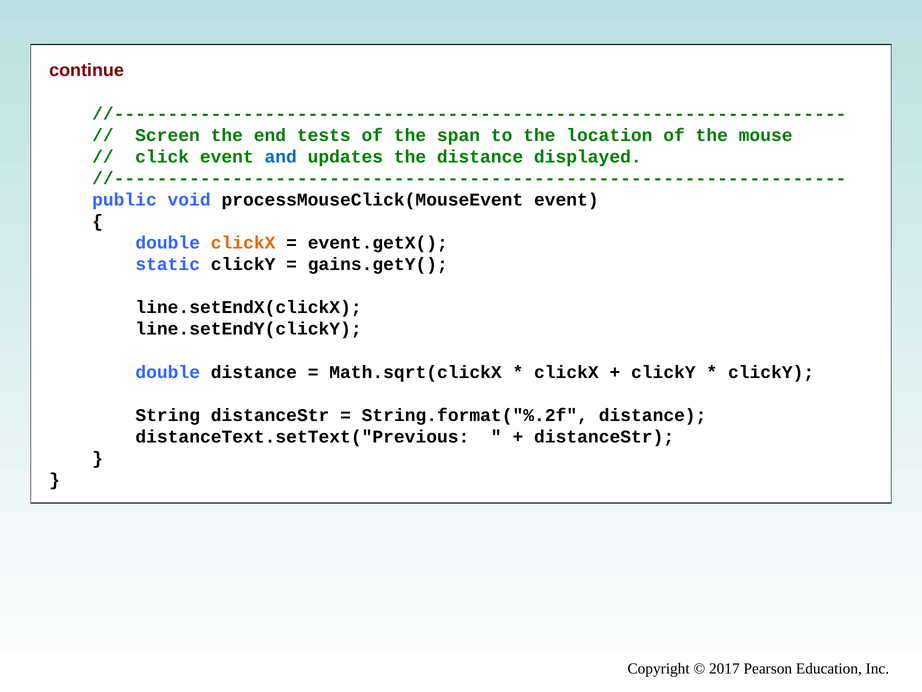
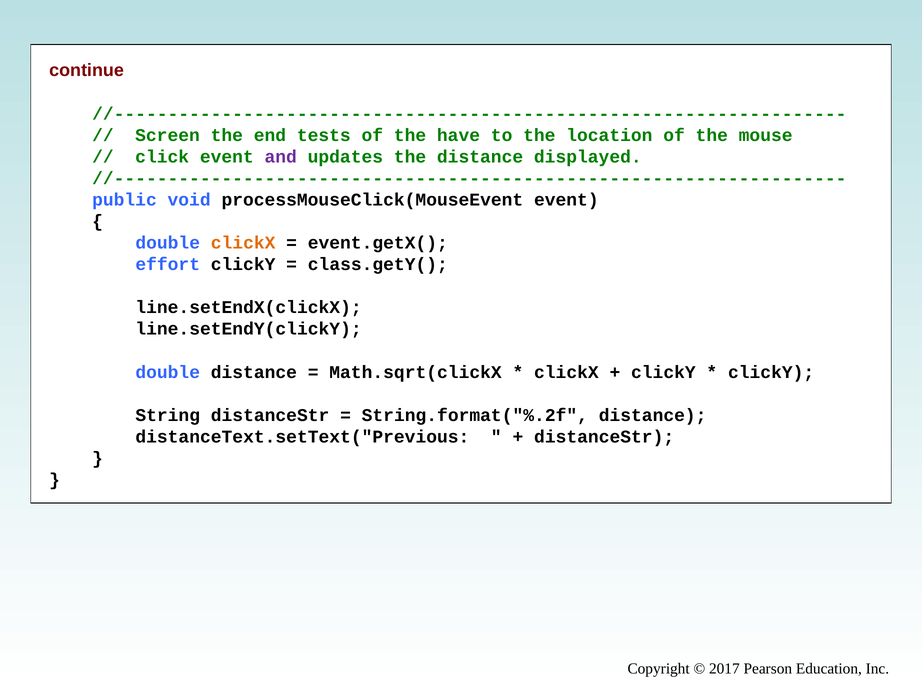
span: span -> have (458, 135)
and colour: blue -> purple (281, 157)
static: static -> effort (168, 264)
gains.getY(: gains.getY( -> class.getY( (378, 264)
